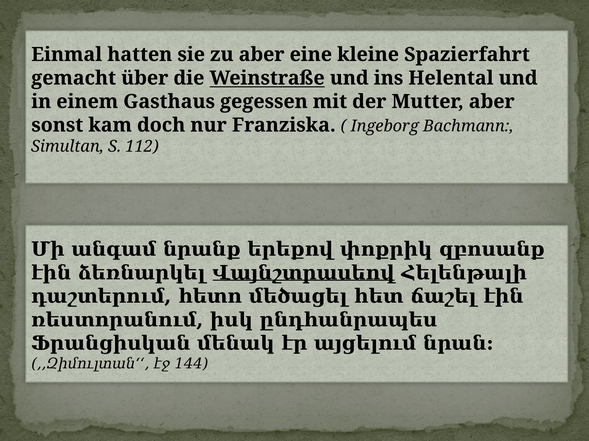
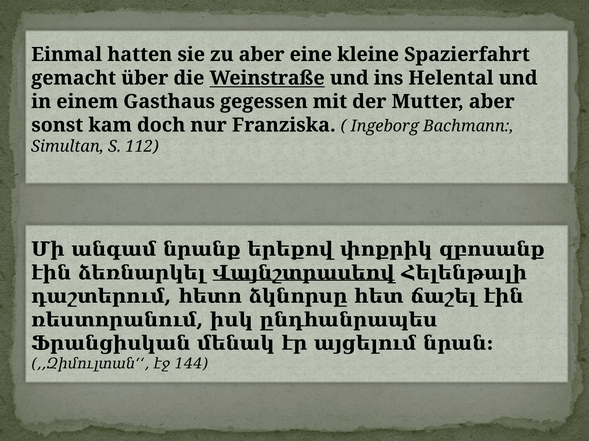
մեծացել: մեծացել -> ձկնորսը (298, 297)
